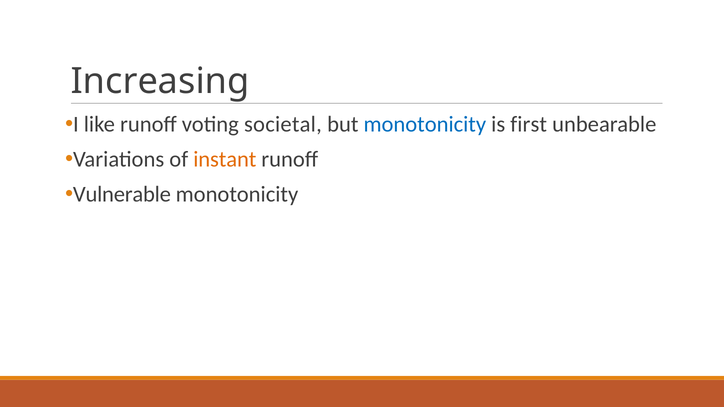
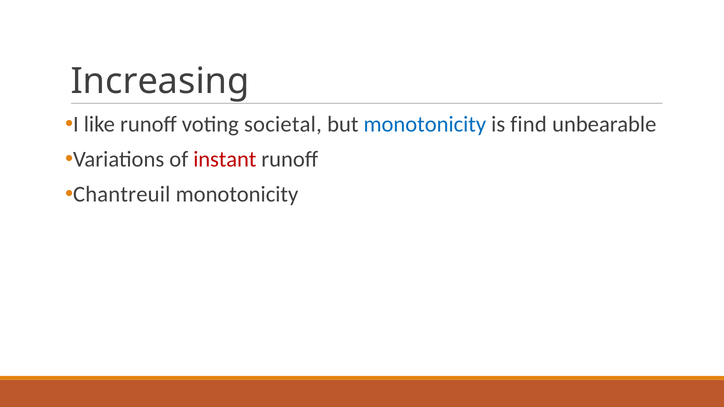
first: first -> find (529, 124)
instant colour: orange -> red (225, 159)
Vulnerable: Vulnerable -> Chantreuil (122, 194)
